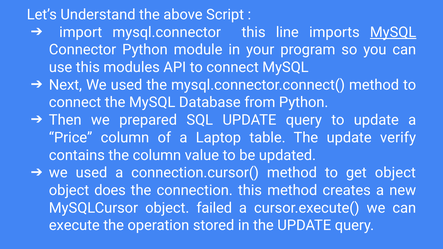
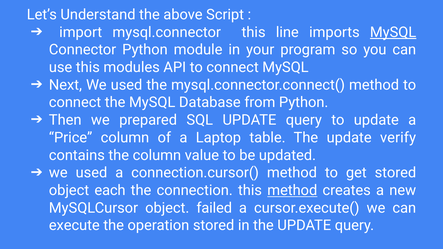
get object: object -> stored (395, 173)
does: does -> each (110, 190)
method underline: none -> present (292, 190)
